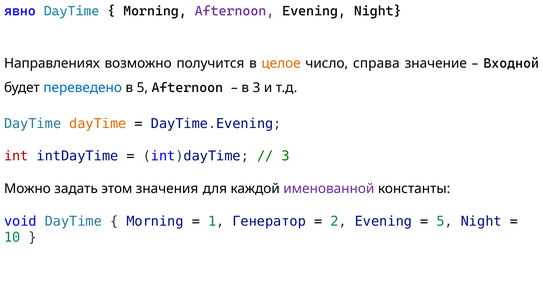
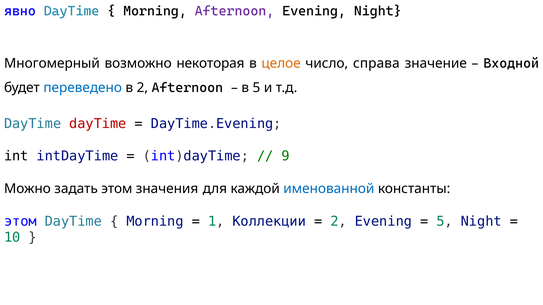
Направлениях: Направлениях -> Многомерный (52, 63)
получится: получится -> некоторая (210, 63)
в 5: 5 -> 2 (142, 88)
в 3: 3 -> 5 (256, 88)
dayTime colour: orange -> red (98, 124)
int colour: red -> black (16, 156)
3: 3 -> 9 (286, 156)
именованной colour: purple -> blue (329, 189)
void: void -> этом (20, 222)
Генератор: Генератор -> Коллекции (269, 222)
